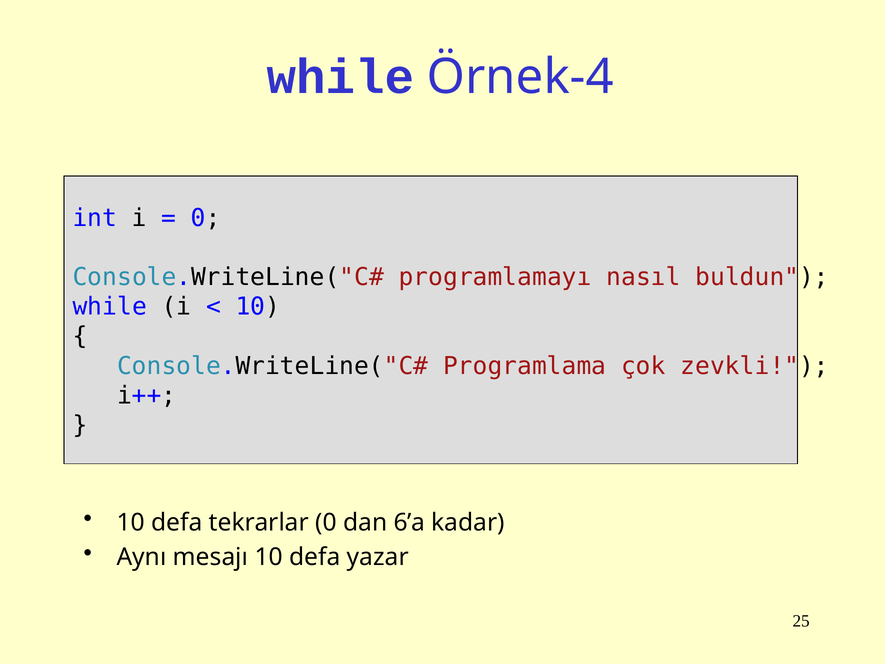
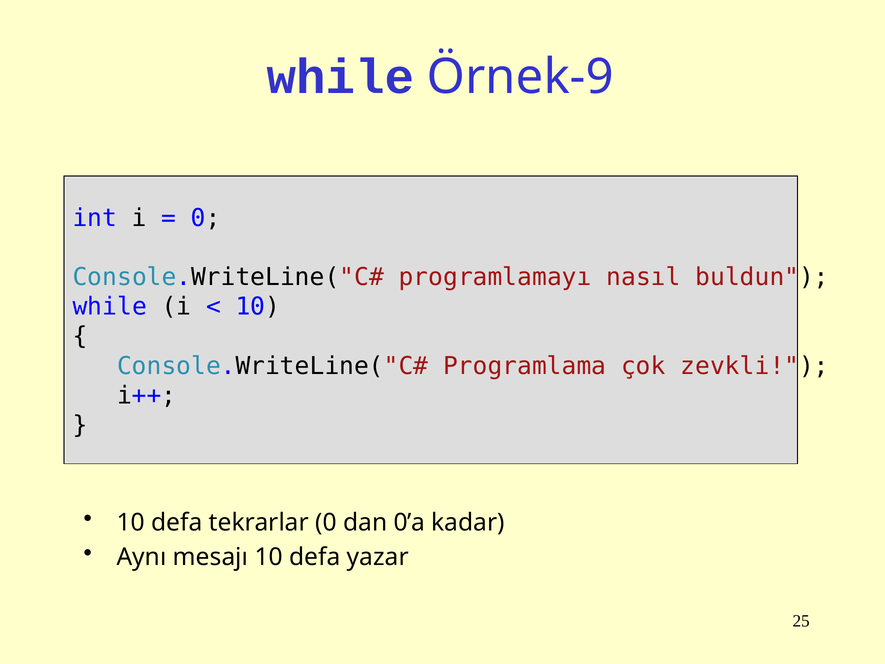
Örnek-4: Örnek-4 -> Örnek-9 (520, 77)
6’a: 6’a -> 0’a (409, 522)
